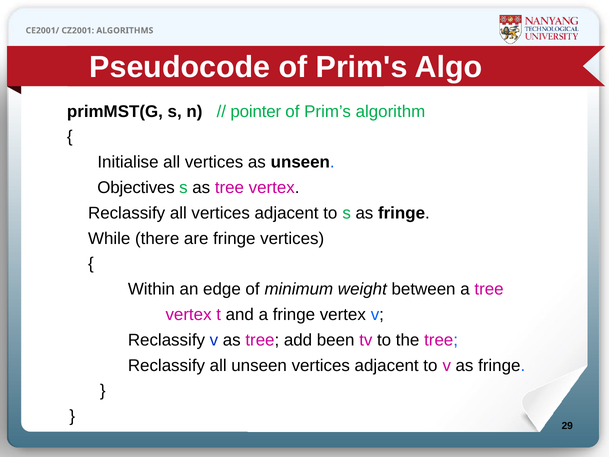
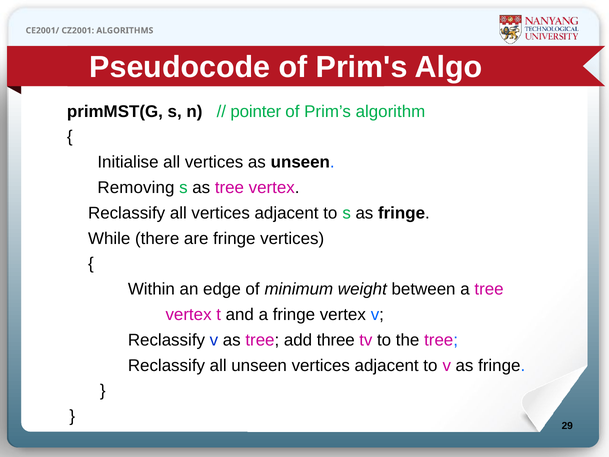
Objectives: Objectives -> Removing (136, 188)
been: been -> three (336, 340)
